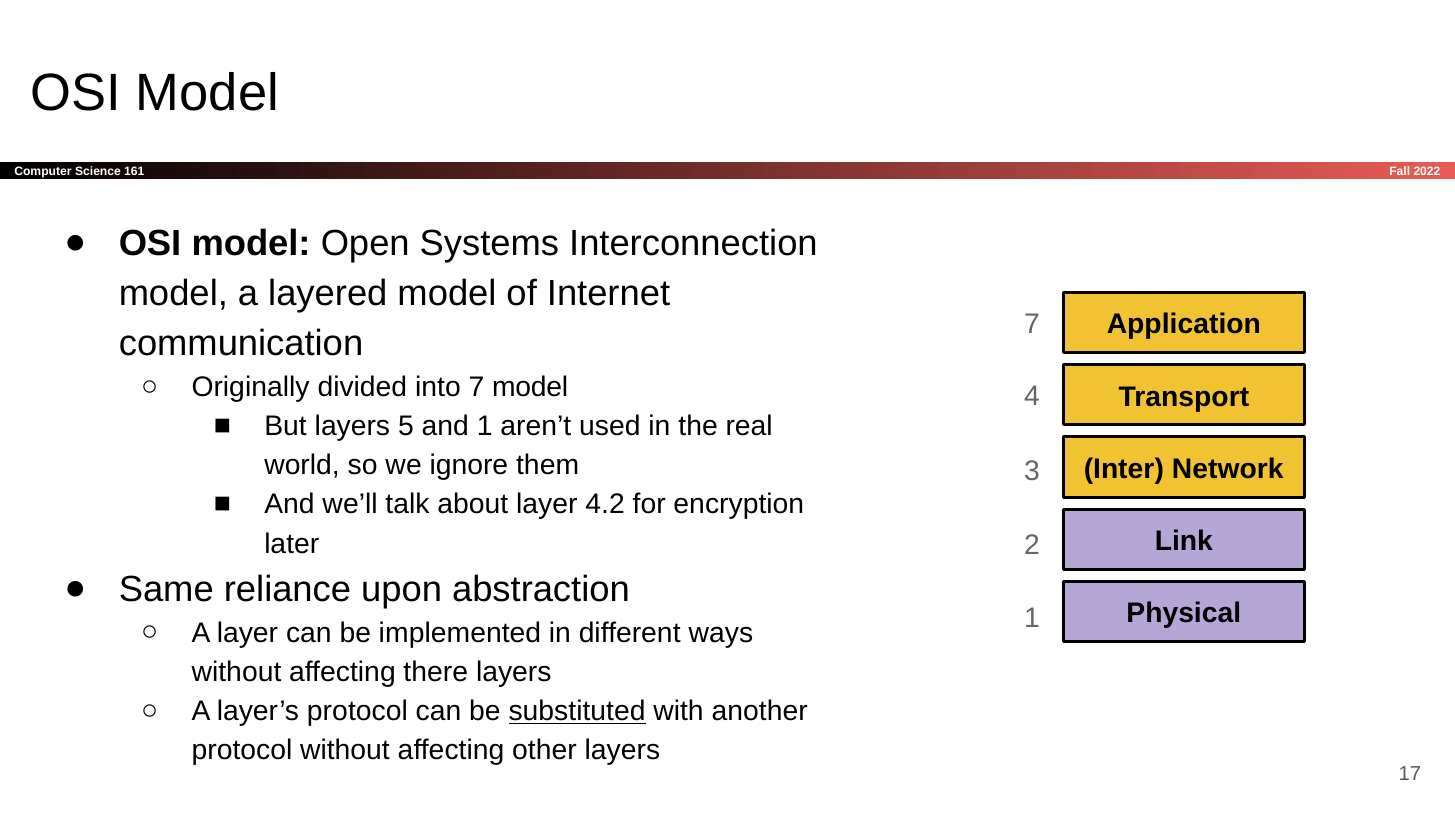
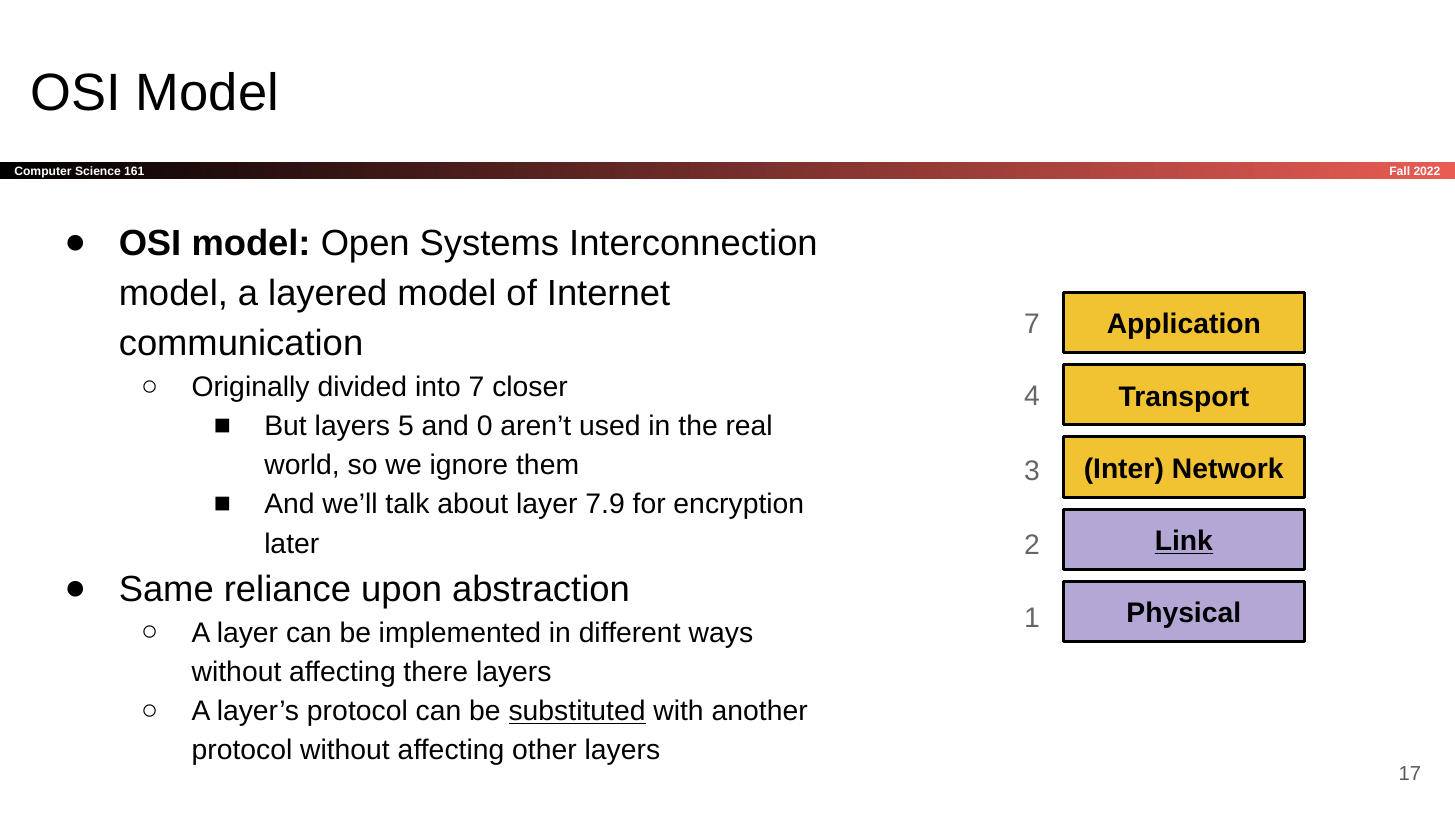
7 model: model -> closer (530, 388)
and 1: 1 -> 0 (485, 427)
4.2: 4.2 -> 7.9 (605, 505)
Link underline: none -> present (1184, 542)
